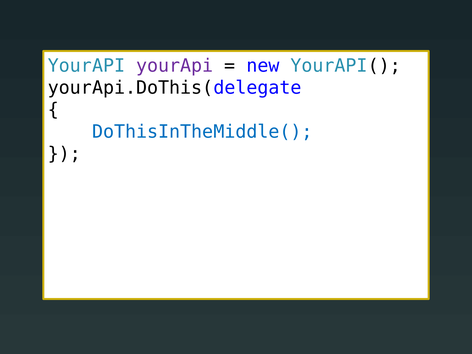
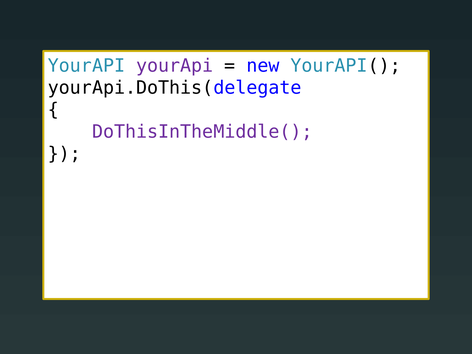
DoThisInTheMiddle( colour: blue -> purple (202, 132)
